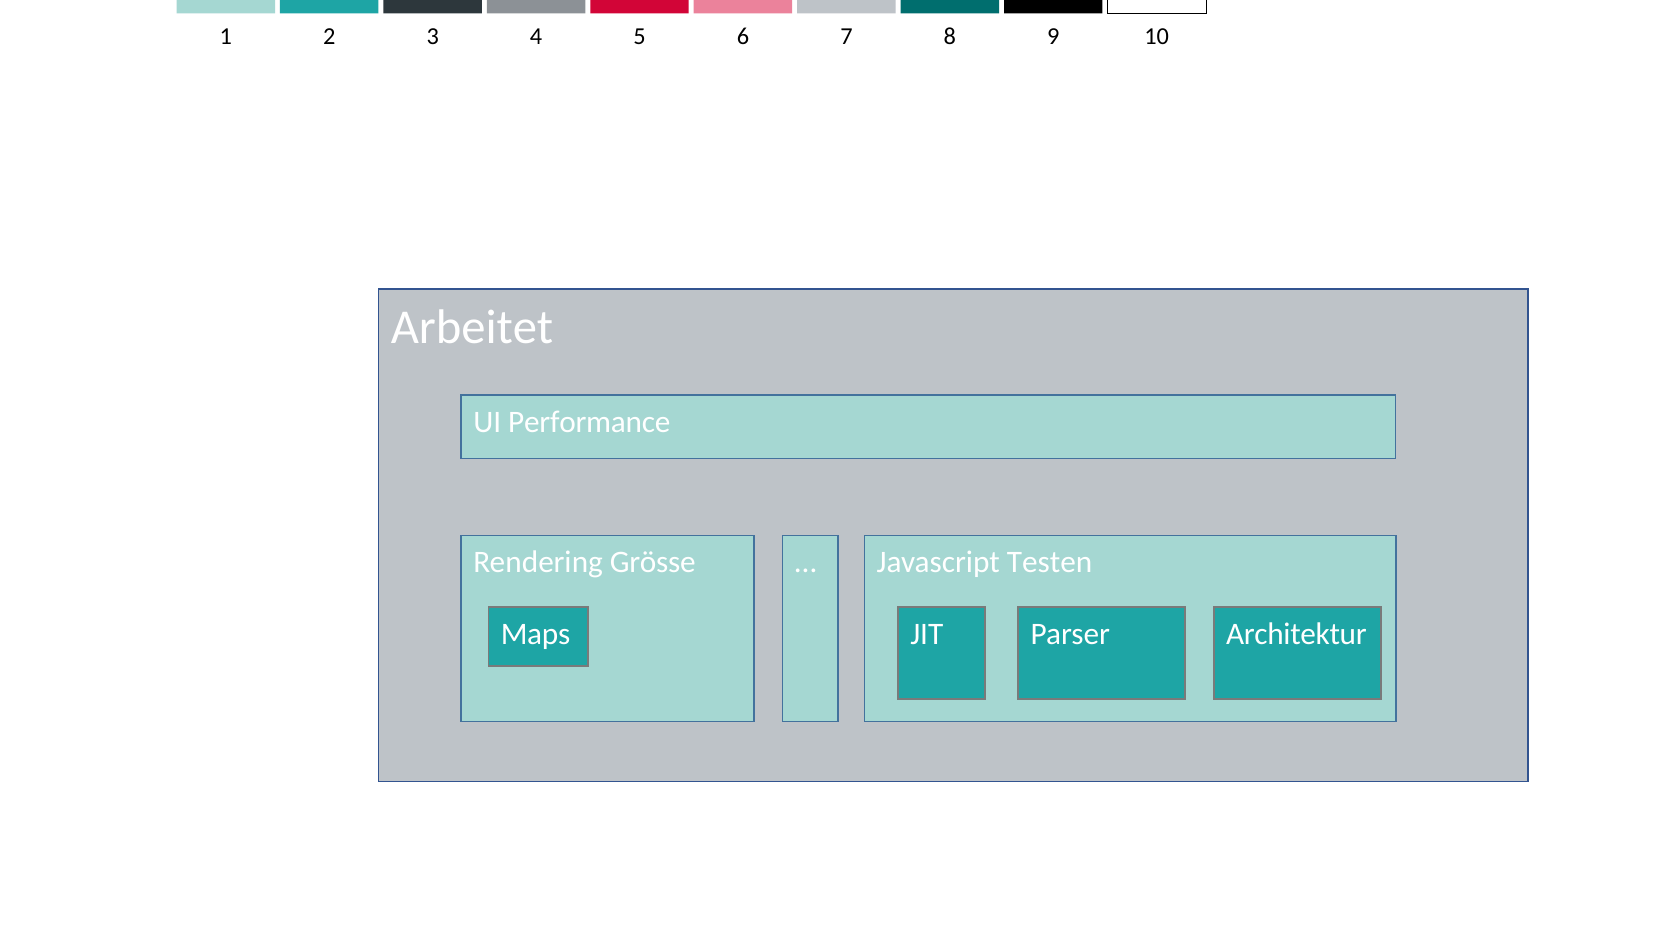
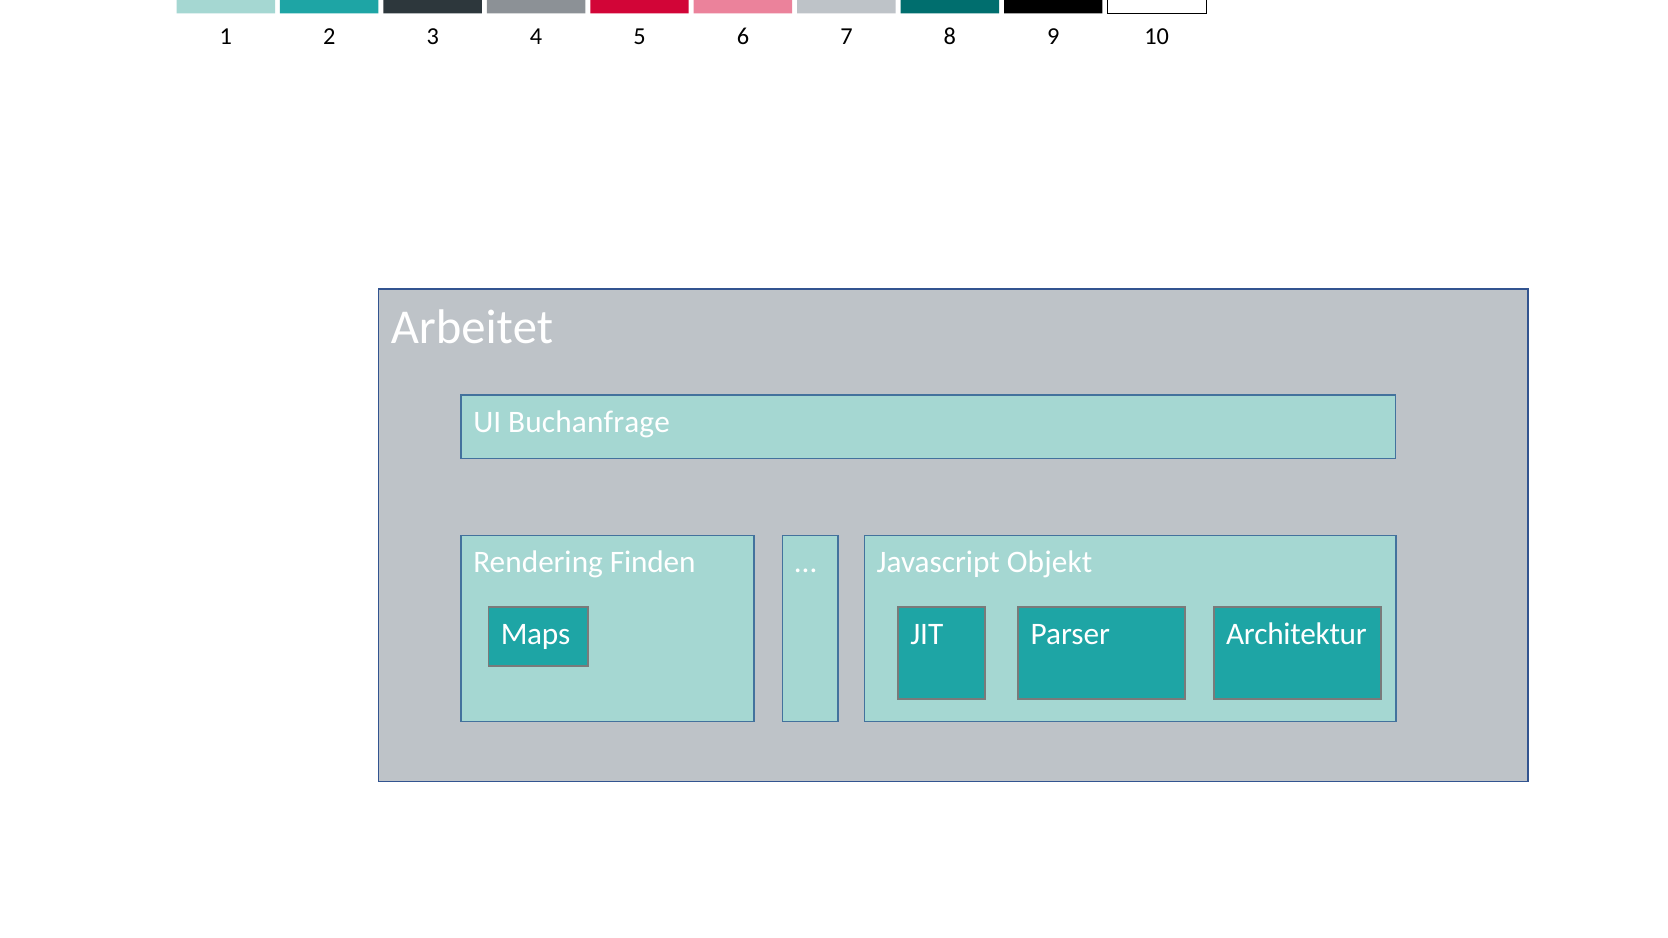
Performance: Performance -> Buchanfrage (589, 422)
Grösse: Grösse -> Finden (653, 563)
Testen: Testen -> Objekt (1050, 563)
